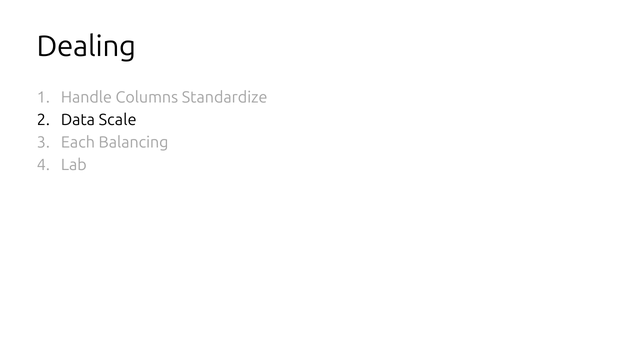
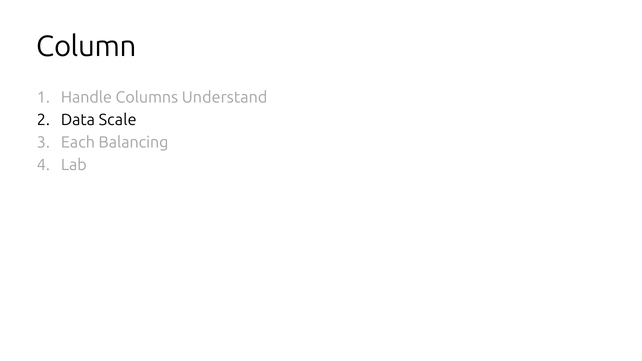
Dealing: Dealing -> Column (87, 47)
Standardize: Standardize -> Understand (225, 97)
